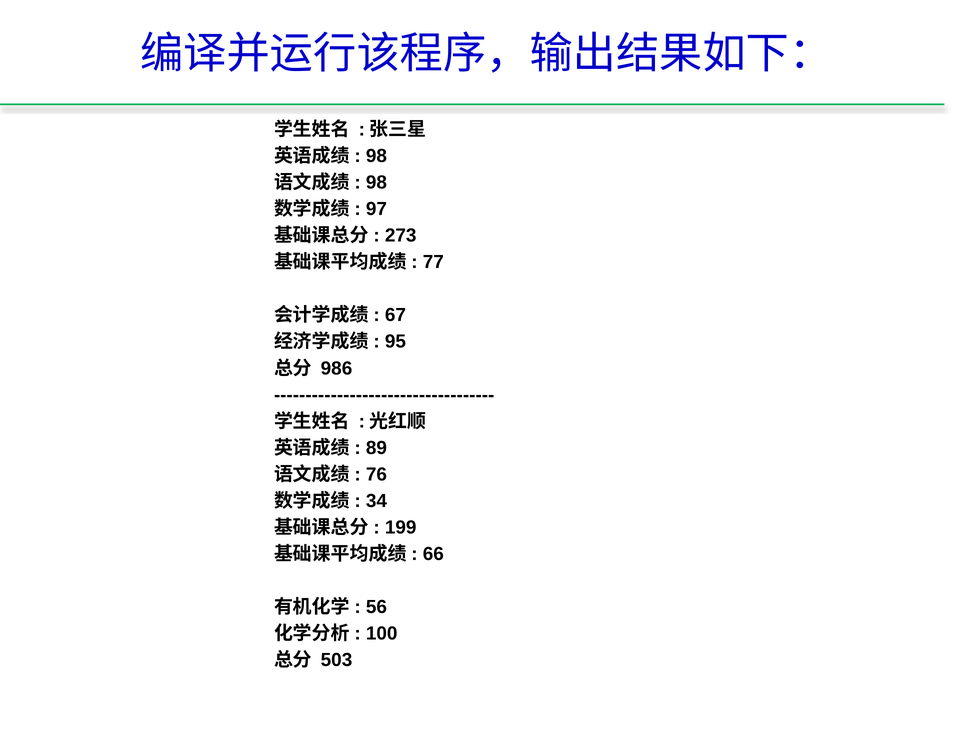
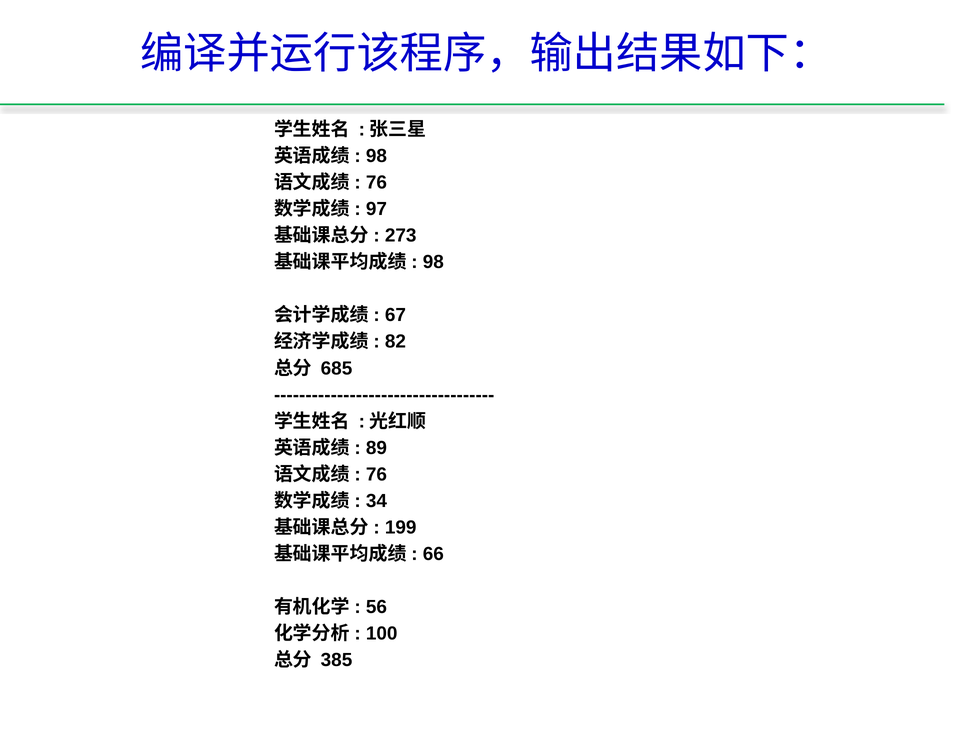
98: 98 -> 76 (376, 183)
77: 77 -> 98 (433, 262)
95: 95 -> 82 (395, 342)
986: 986 -> 685 (336, 368)
503: 503 -> 385 (336, 660)
